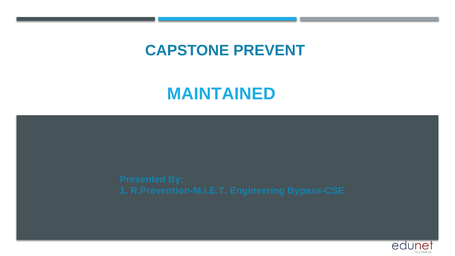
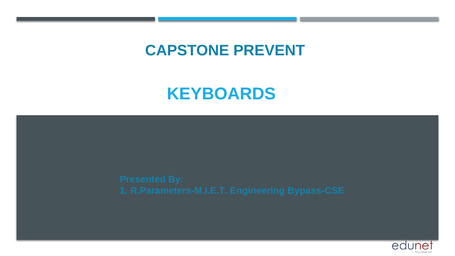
MAINTAINED: MAINTAINED -> KEYBOARDS (221, 94)
R.Prevention-M.I.E.T: R.Prevention-M.I.E.T -> R.Parameters-M.I.E.T (179, 191)
